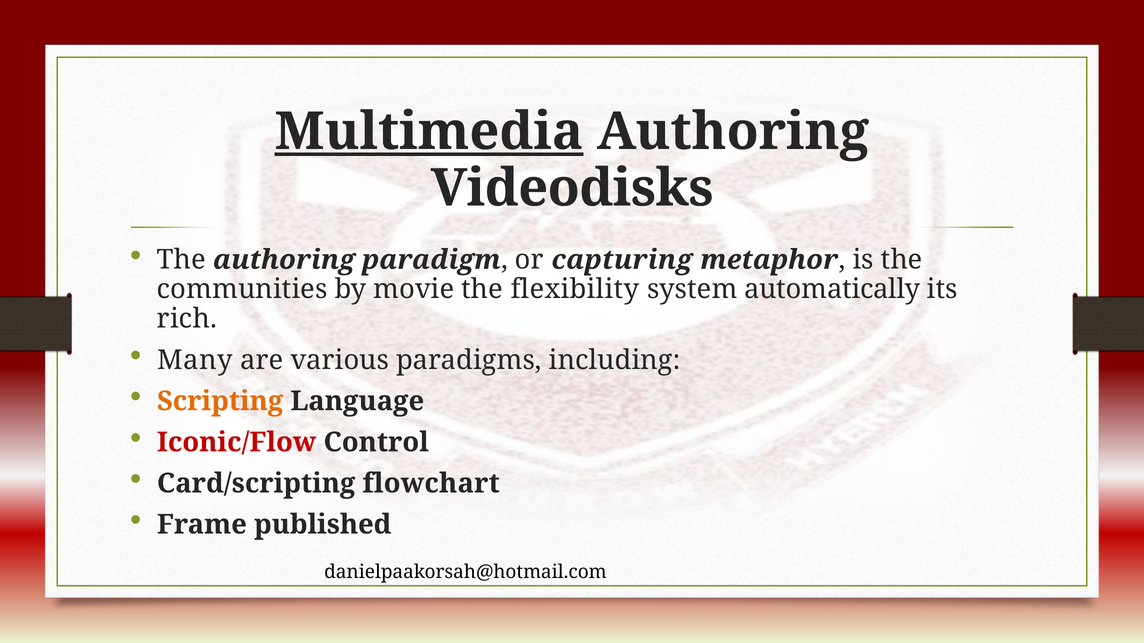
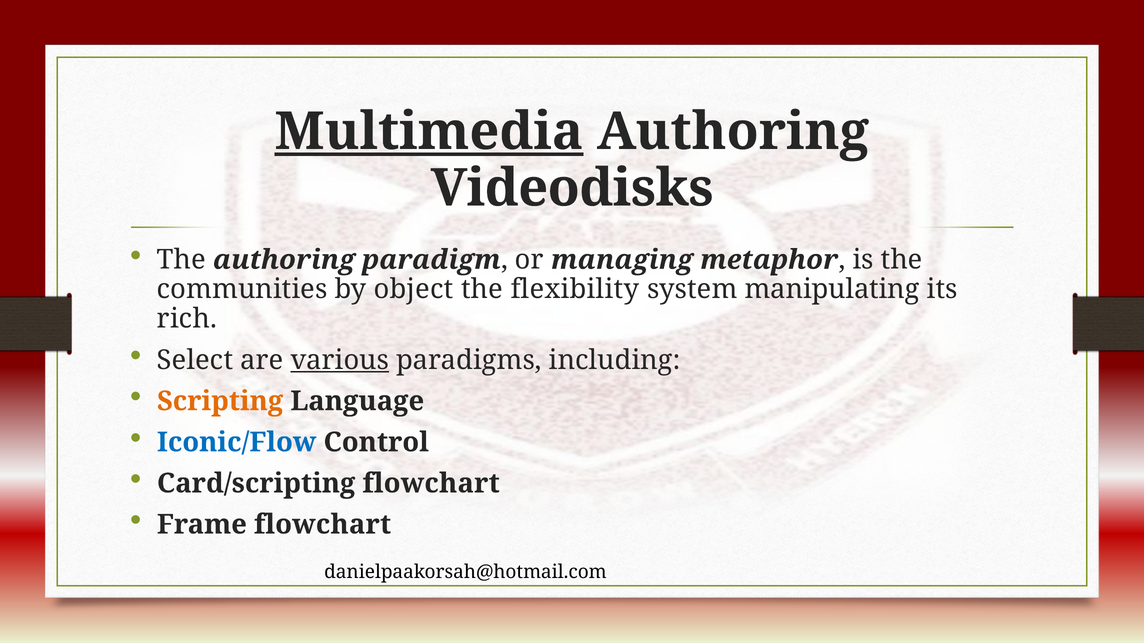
capturing: capturing -> managing (622, 260)
movie: movie -> object (414, 290)
automatically: automatically -> manipulating (832, 290)
Many: Many -> Select (195, 360)
various underline: none -> present (340, 360)
Iconic/Flow colour: red -> blue (237, 443)
Frame published: published -> flowchart (323, 525)
